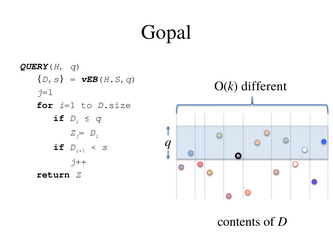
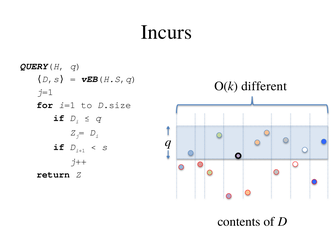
Gopal: Gopal -> Incurs (166, 32)
